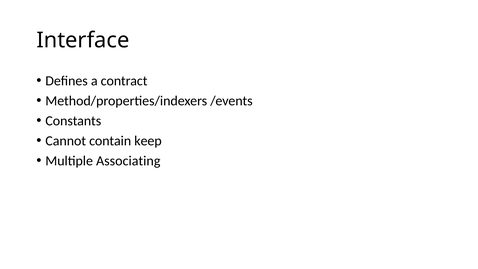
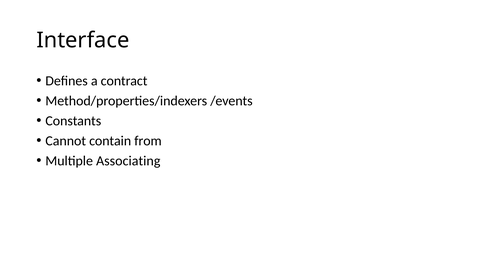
keep: keep -> from (148, 141)
